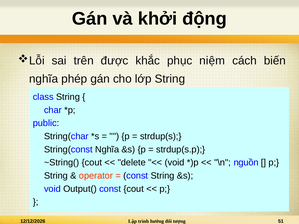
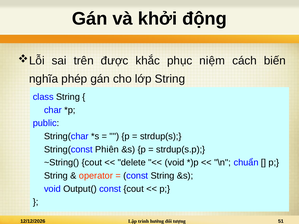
String(const Nghĩa: Nghĩa -> Phiên (107, 150)
nguồn: nguồn -> chuẩn (246, 163)
